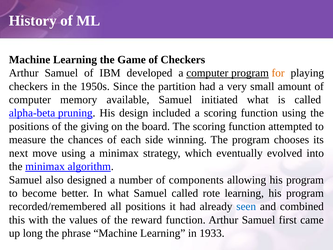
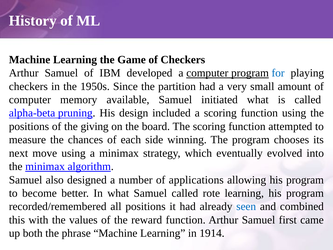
for colour: orange -> blue (278, 73)
components: components -> applications (196, 180)
long: long -> both (33, 233)
1933: 1933 -> 1914 (212, 233)
